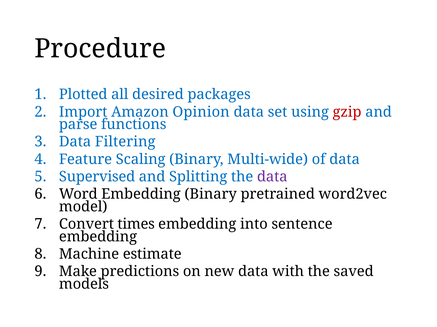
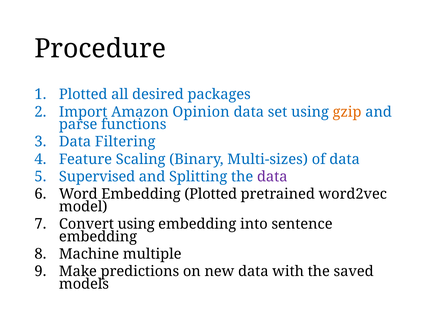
gzip colour: red -> orange (347, 112)
Multi-wide: Multi-wide -> Multi-sizes (268, 160)
Embedding Binary: Binary -> Plotted (211, 195)
Convert times: times -> using (136, 225)
estimate: estimate -> multiple (152, 255)
